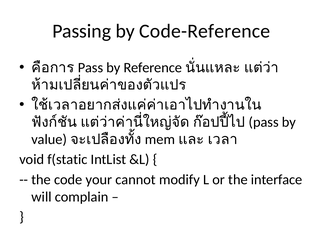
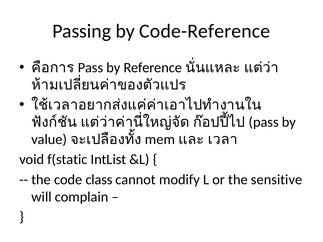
your: your -> class (99, 180)
interface: interface -> sensitive (277, 180)
